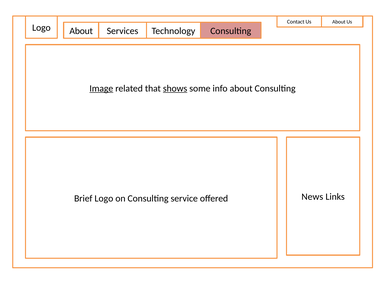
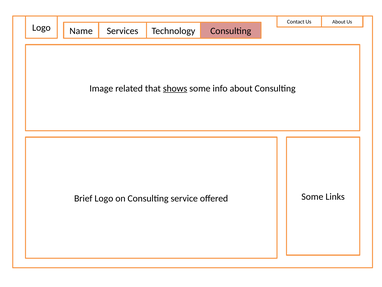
Logo About: About -> Name (81, 31)
Image underline: present -> none (101, 88)
offered News: News -> Some (312, 196)
